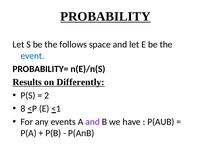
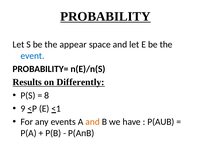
follows: follows -> appear (73, 44)
2: 2 -> 8 (47, 95)
8: 8 -> 9 (23, 108)
and colour: purple -> orange (93, 121)
